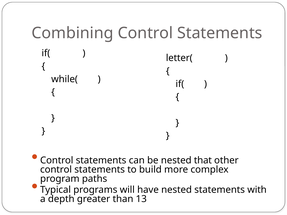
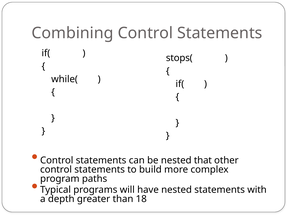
letter(: letter( -> stops( (179, 58)
13: 13 -> 18 (141, 199)
